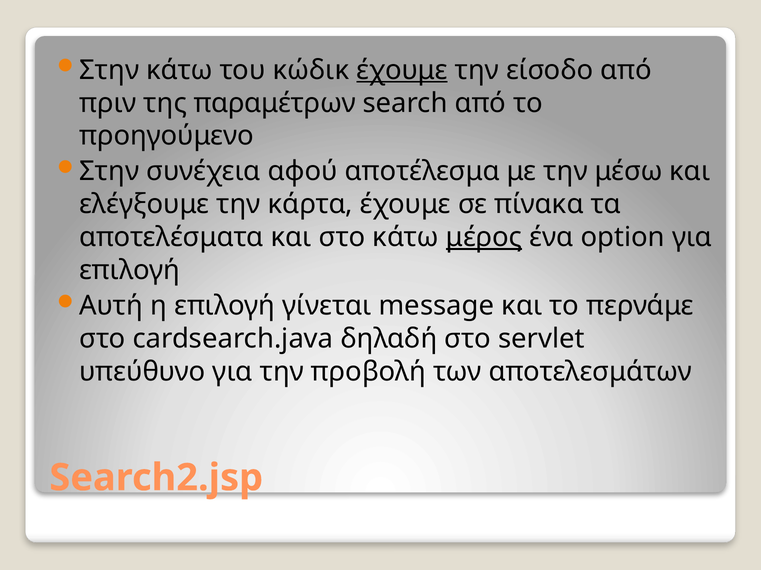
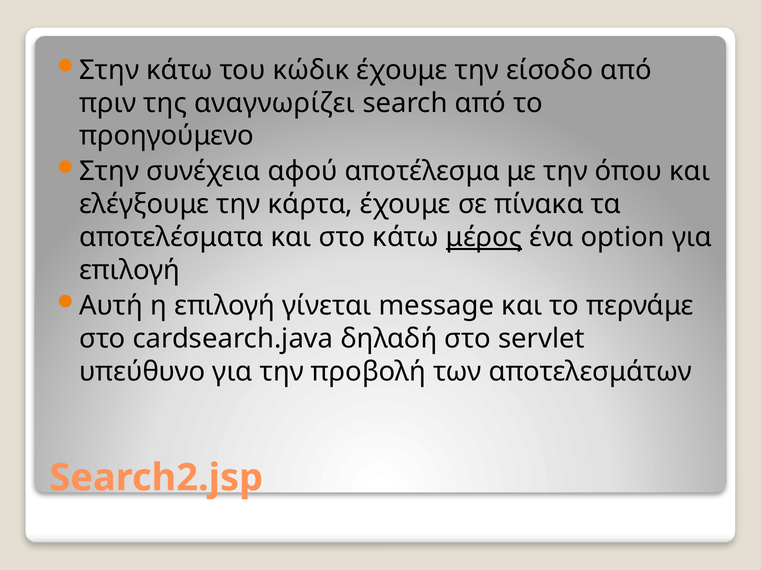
έχουμε underline: present -> none (402, 70)
παραμέτρων: παραμέτρων -> αναγνωρίζει (275, 103)
μέσω: μέσω -> όπου (628, 172)
